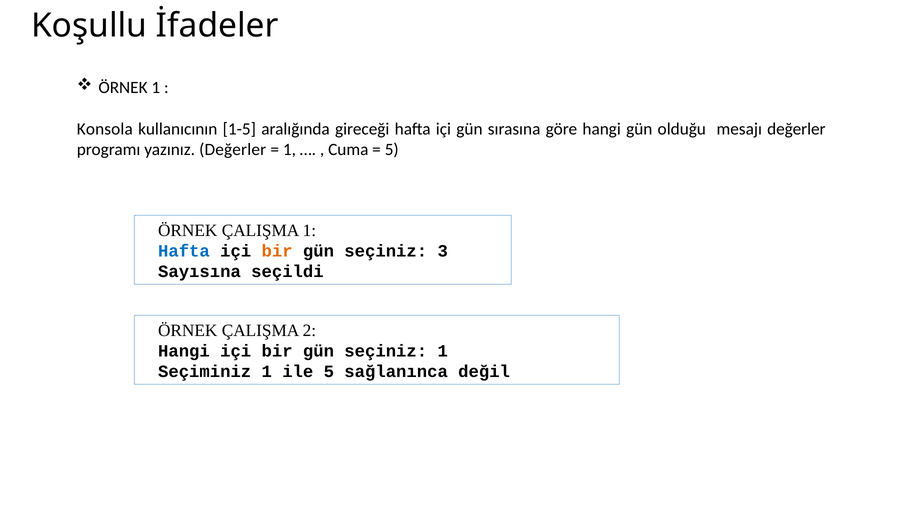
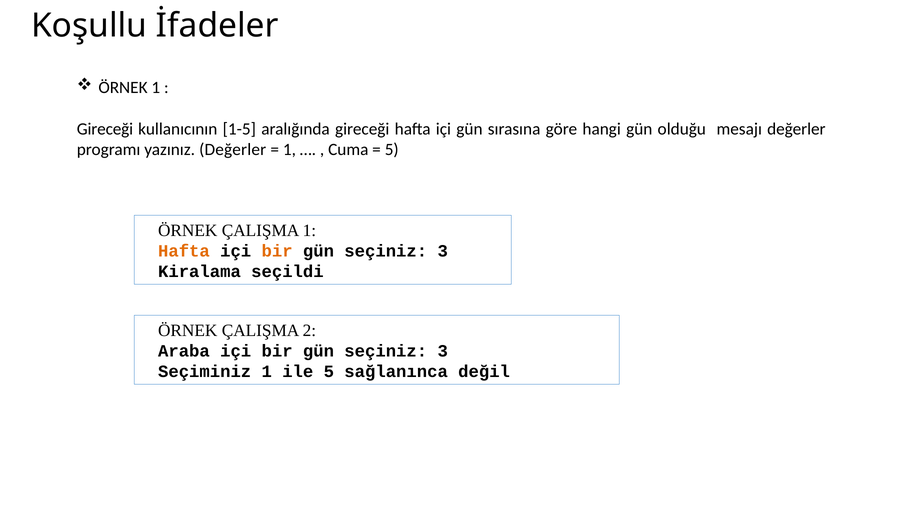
Konsola: Konsola -> Gireceği (105, 129)
Hafta colour: blue -> orange (184, 251)
Sayısına: Sayısına -> Kiralama (199, 272)
Hangi: Hangi -> Araba (184, 351)
1: 1 -> 3 (443, 351)
